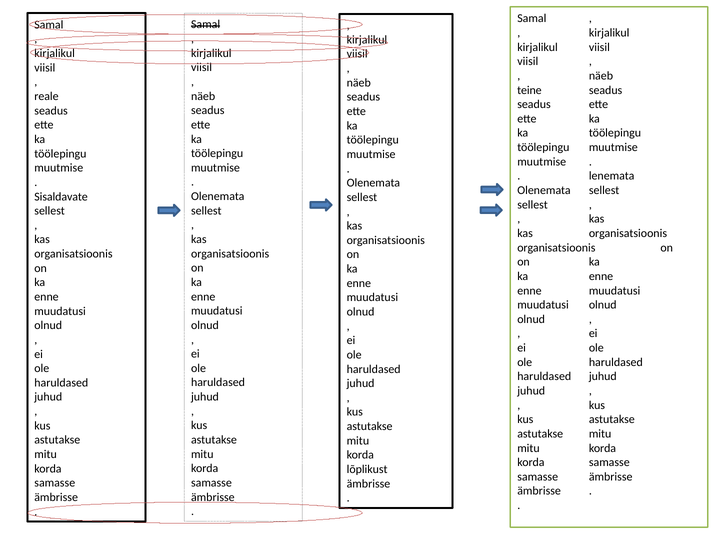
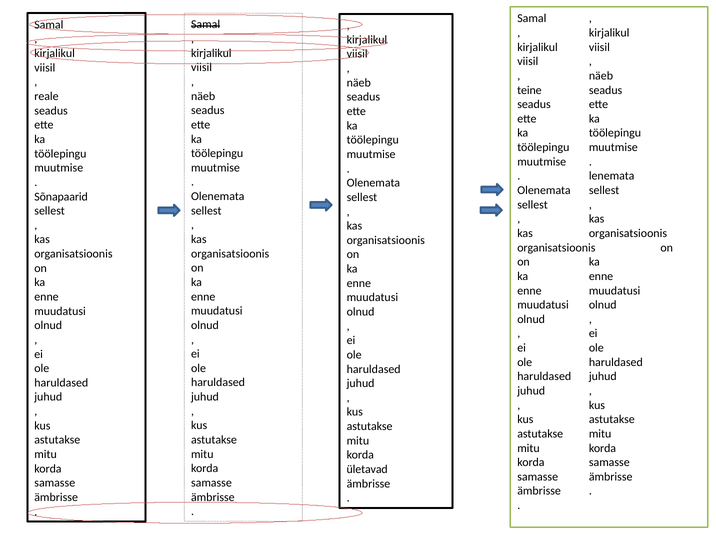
Sisaldavate: Sisaldavate -> Sõnapaarid (61, 197)
lõplikust: lõplikust -> ületavad (367, 469)
